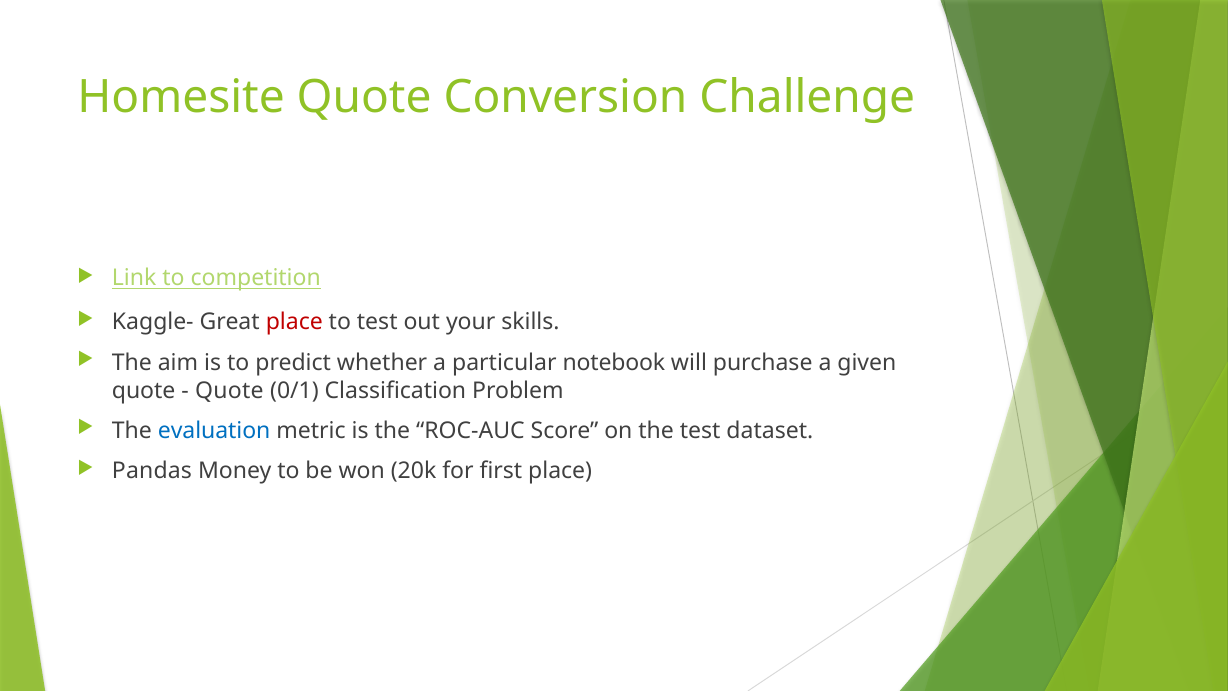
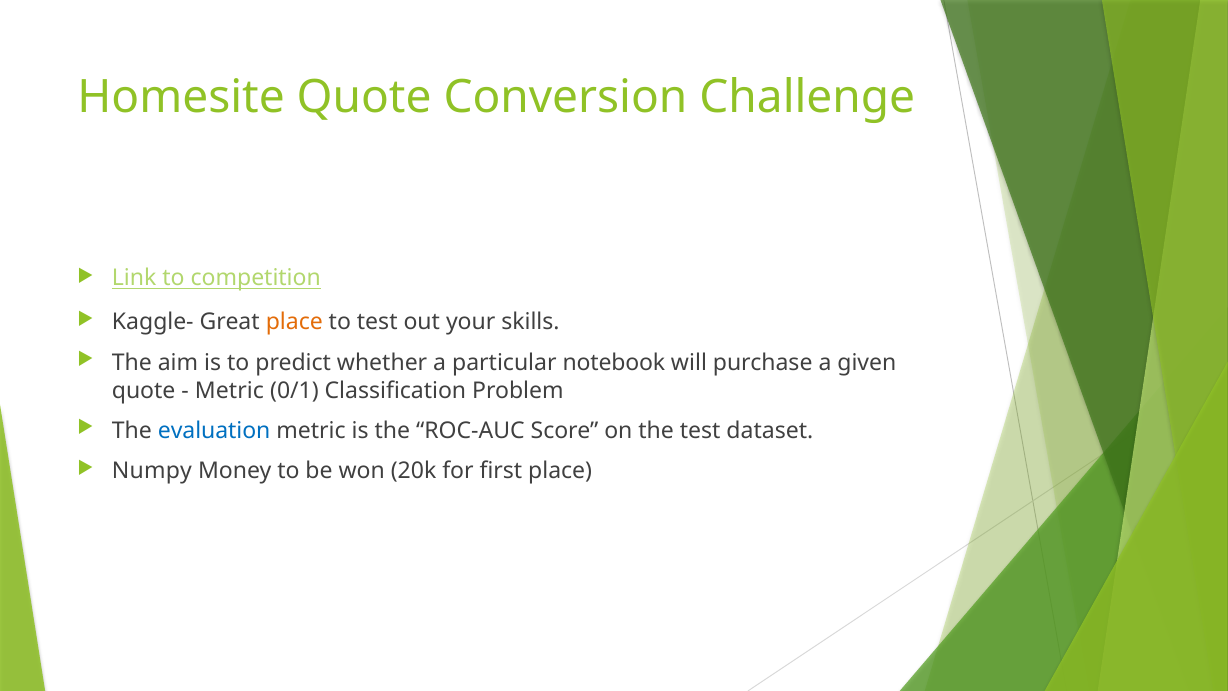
place colour: red -> orange (294, 322)
Quote: Quote -> Metric (229, 390)
Pandas: Pandas -> Numpy (152, 471)
